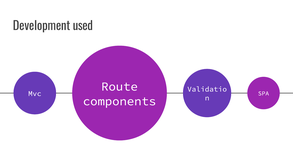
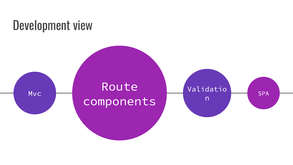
used: used -> view (83, 26)
